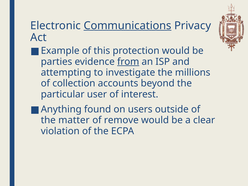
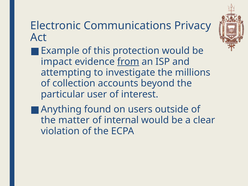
Communications underline: present -> none (128, 26)
parties: parties -> impact (56, 62)
remove: remove -> internal (121, 120)
